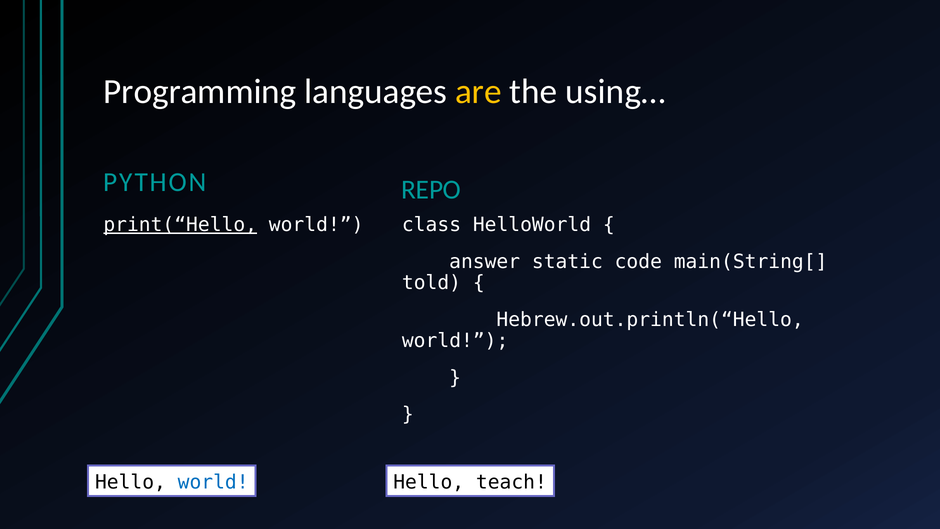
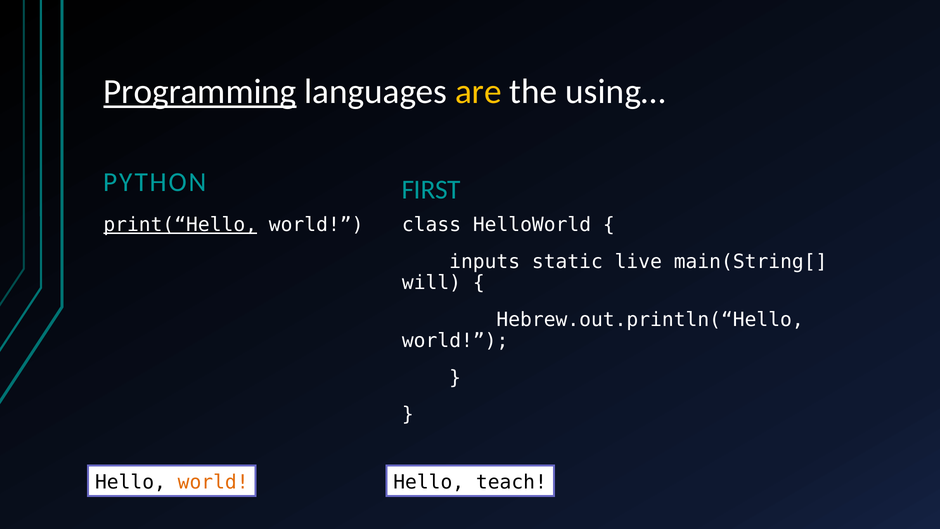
Programming underline: none -> present (200, 92)
REPO: REPO -> FIRST (431, 190)
answer: answer -> inputs (485, 262)
code: code -> live (638, 262)
told: told -> will (432, 283)
world colour: blue -> orange (213, 482)
